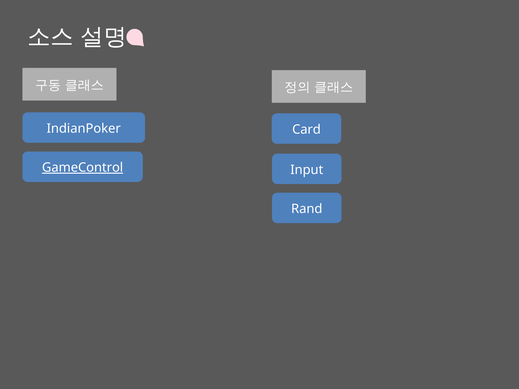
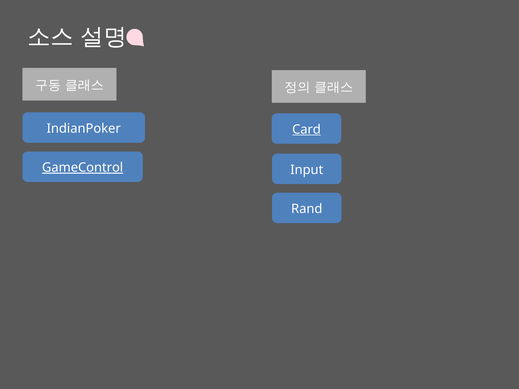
Card underline: none -> present (306, 130)
